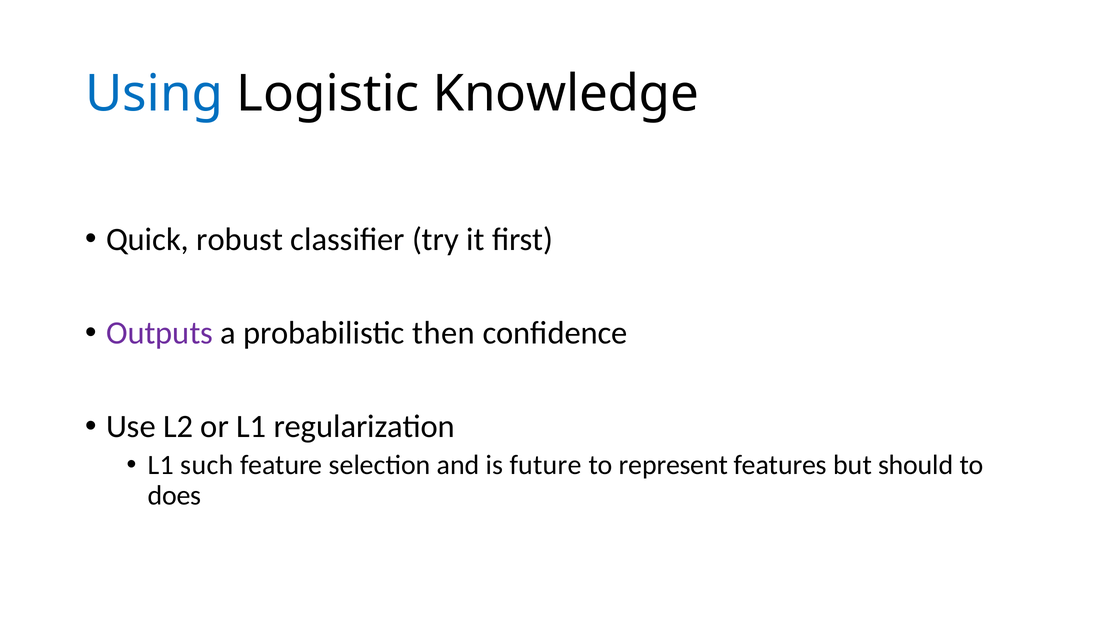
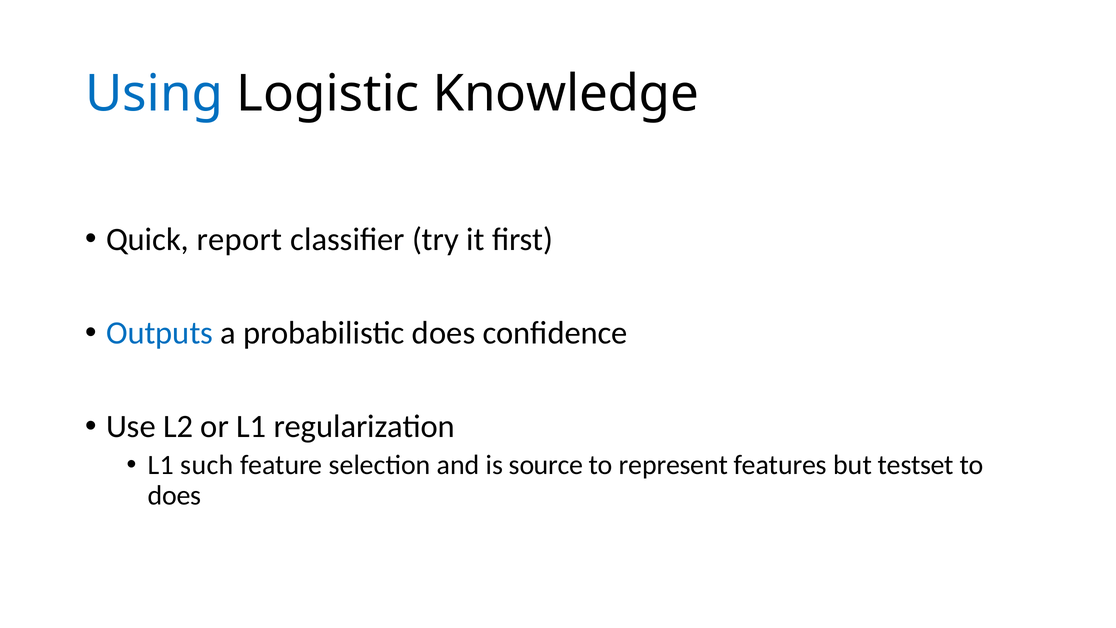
robust: robust -> report (239, 239)
Outputs colour: purple -> blue (160, 333)
probabilistic then: then -> does (444, 333)
future: future -> source (546, 465)
should: should -> testset (916, 465)
